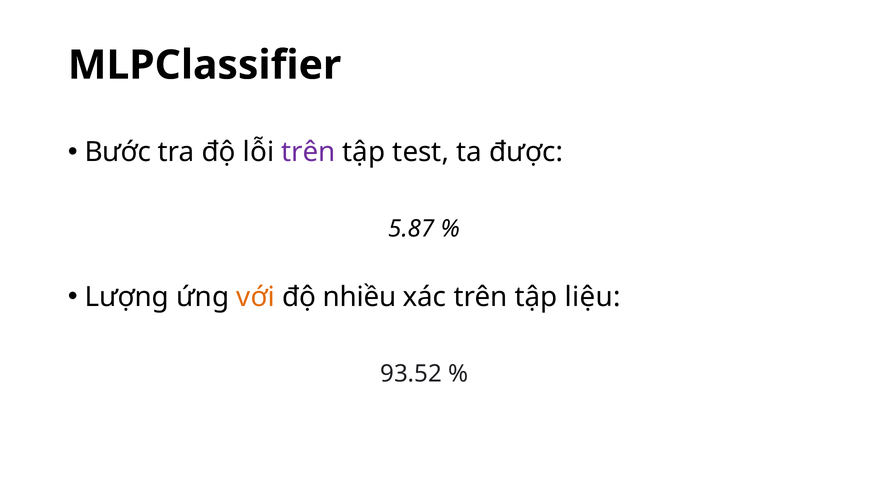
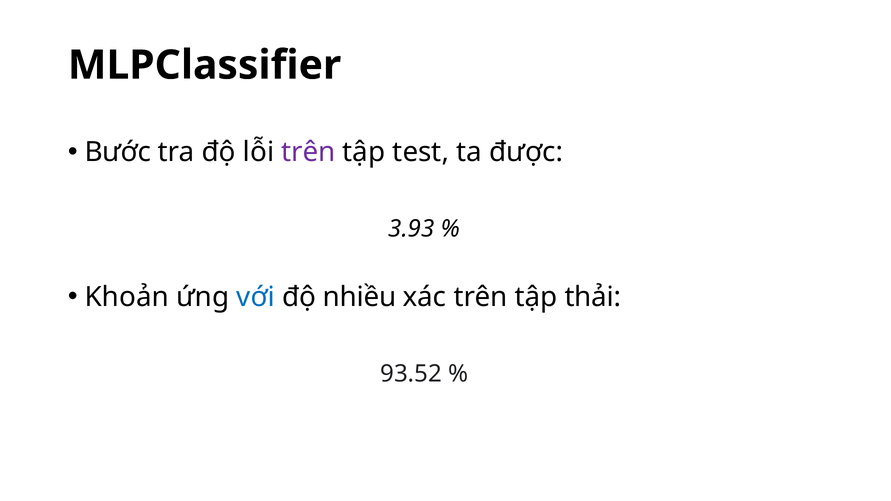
5.87: 5.87 -> 3.93 (411, 229)
Lượng: Lượng -> Khoản (127, 297)
với colour: orange -> blue (256, 297)
liệu: liệu -> thải (593, 297)
